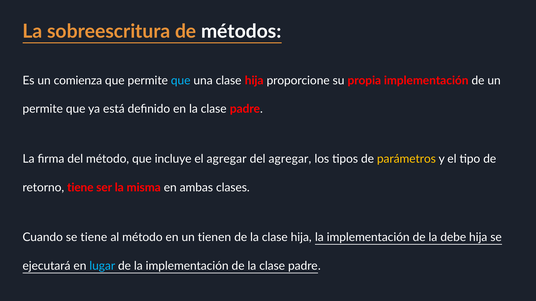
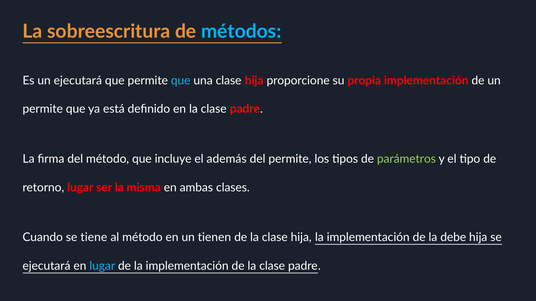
métodos colour: white -> light blue (241, 32)
un comienza: comienza -> ejecutará (78, 81)
el agregar: agregar -> además (227, 159)
del agregar: agregar -> permite (290, 159)
parámetros colour: yellow -> light green (406, 159)
retorno tiene: tiene -> lugar (80, 188)
